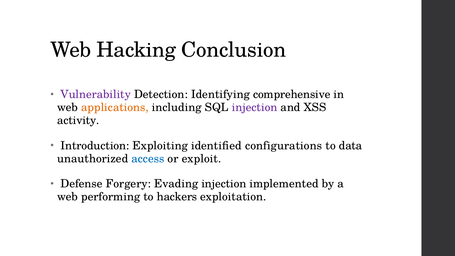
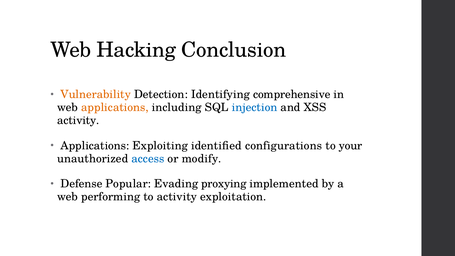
Vulnerability colour: purple -> orange (96, 94)
injection colour: purple -> blue (255, 107)
Introduction: Introduction -> Applications (95, 146)
data: data -> your (351, 146)
exploit: exploit -> modify (202, 159)
Forgery: Forgery -> Popular (128, 184)
Evading injection: injection -> proxying (224, 184)
to hackers: hackers -> activity (177, 197)
